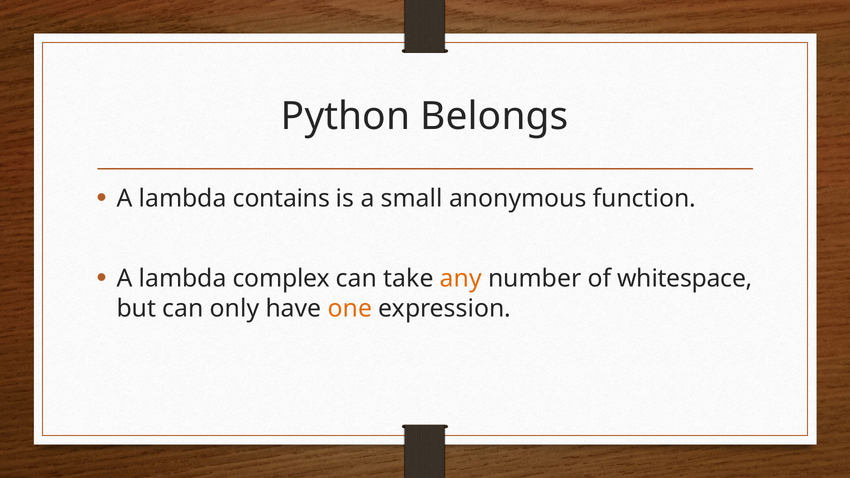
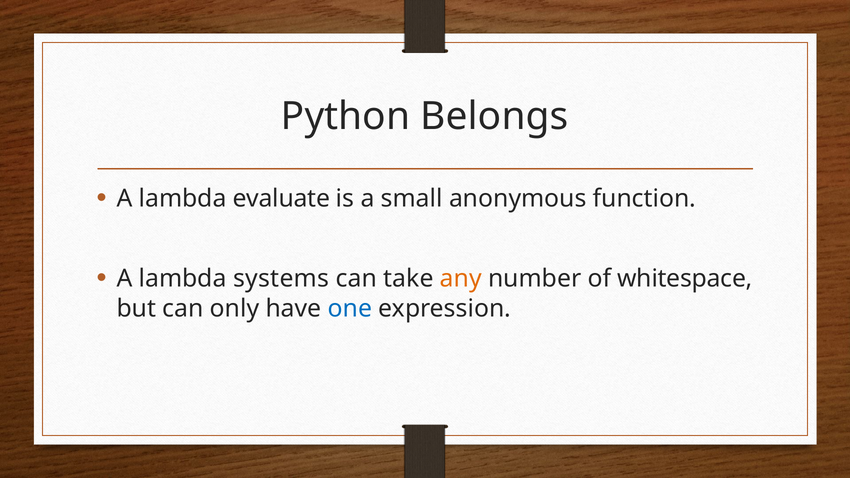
contains: contains -> evaluate (281, 199)
complex: complex -> systems (281, 279)
one colour: orange -> blue (350, 308)
